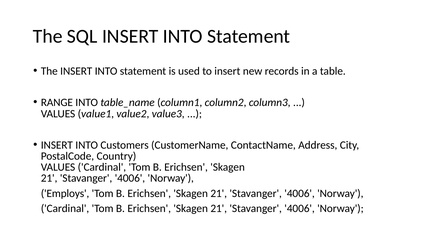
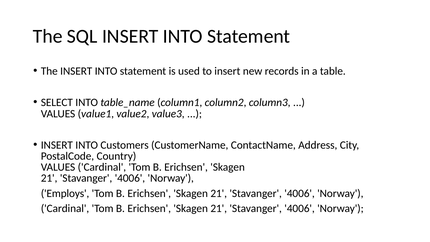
RANGE: RANGE -> SELECT (57, 103)
